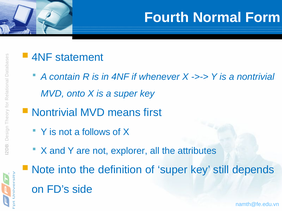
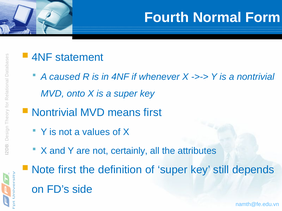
contain: contain -> caused (65, 77)
follows: follows -> values (96, 132)
explorer: explorer -> certainly (129, 151)
Note into: into -> first (67, 170)
